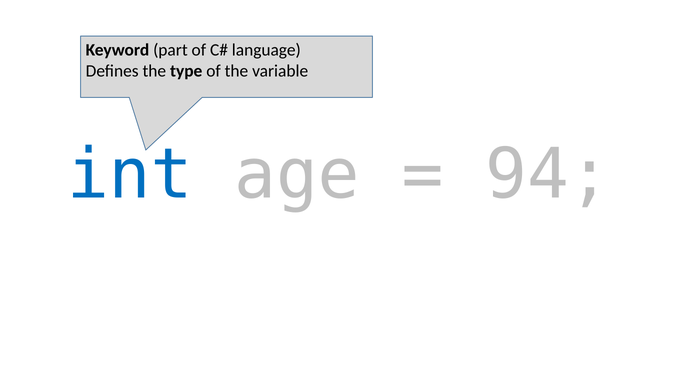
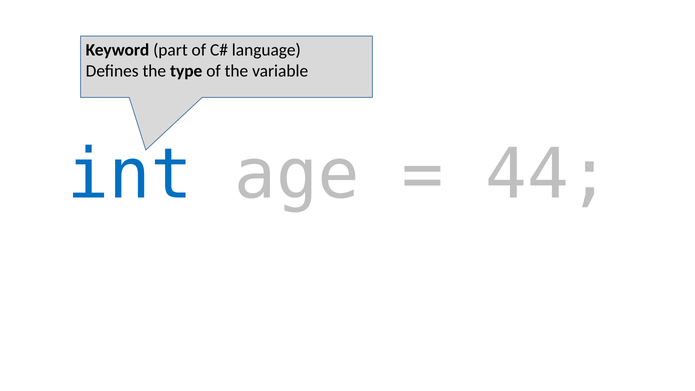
94: 94 -> 44 (548, 175)
